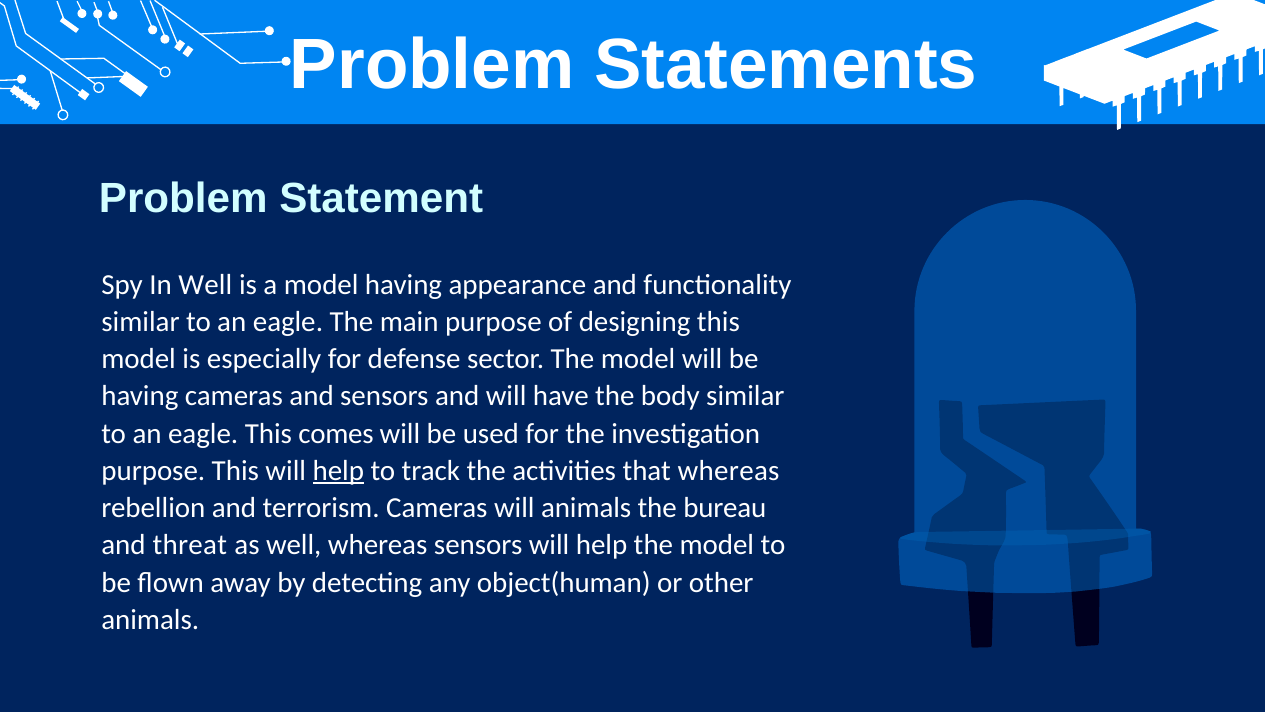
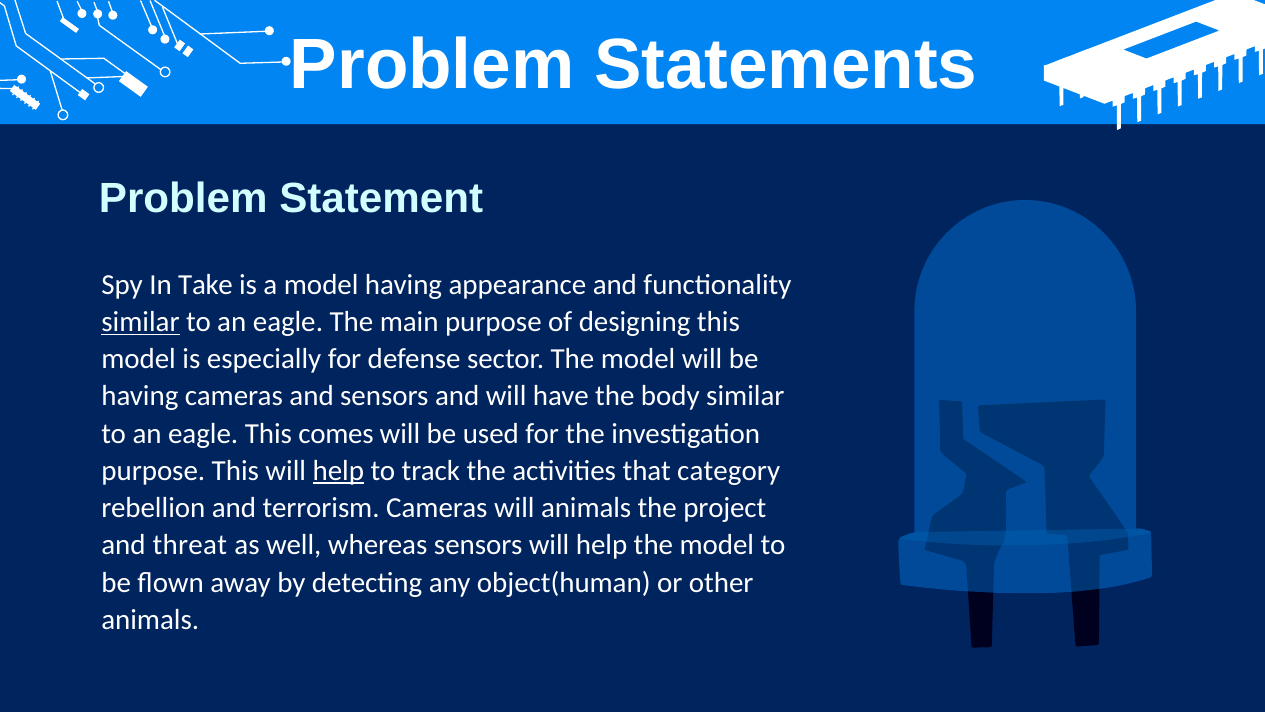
In Well: Well -> Take (206, 285)
similar underline: none -> present (141, 322)
that whereas: whereas -> category (729, 471)
bureau: bureau -> project (725, 508)
